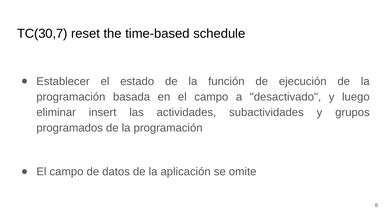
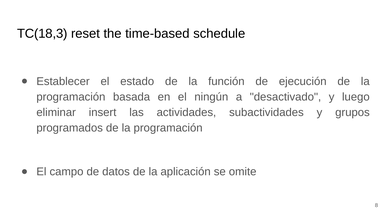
TC(30,7: TC(30,7 -> TC(18,3 (42, 34)
en el campo: campo -> ningún (211, 97)
